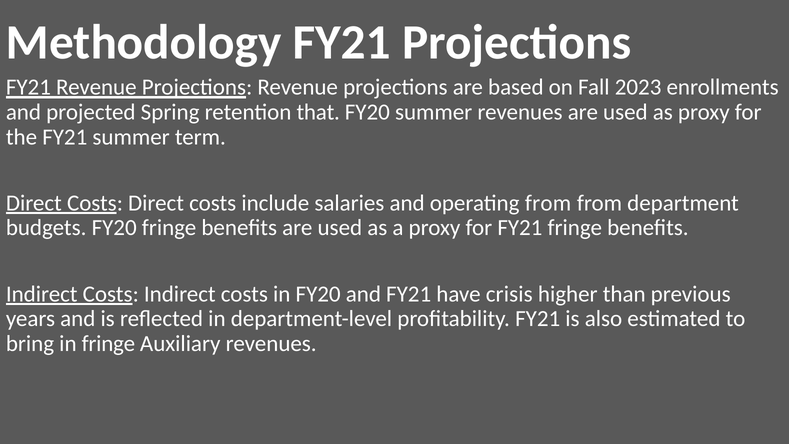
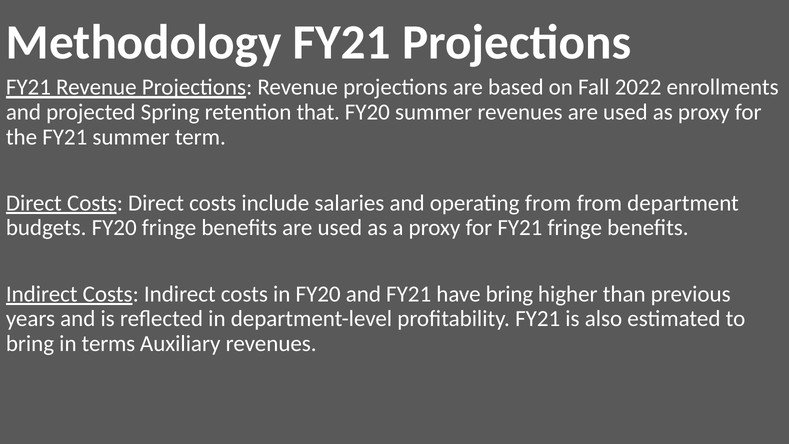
2023: 2023 -> 2022 (638, 87)
have crisis: crisis -> bring (509, 294)
in fringe: fringe -> terms (108, 343)
